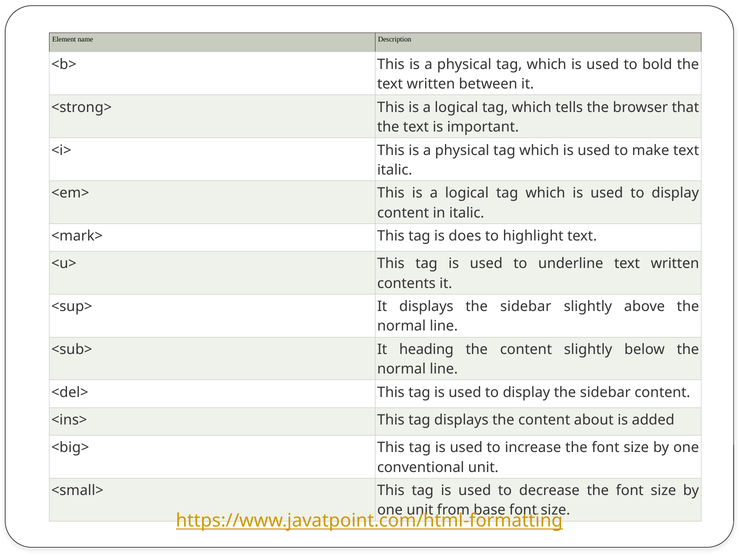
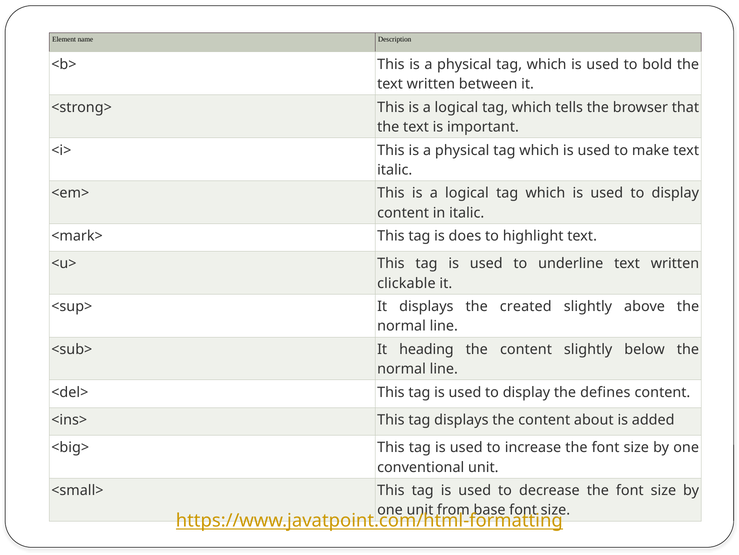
contents: contents -> clickable (406, 283)
displays the sidebar: sidebar -> created (526, 306)
display the sidebar: sidebar -> defines (605, 392)
